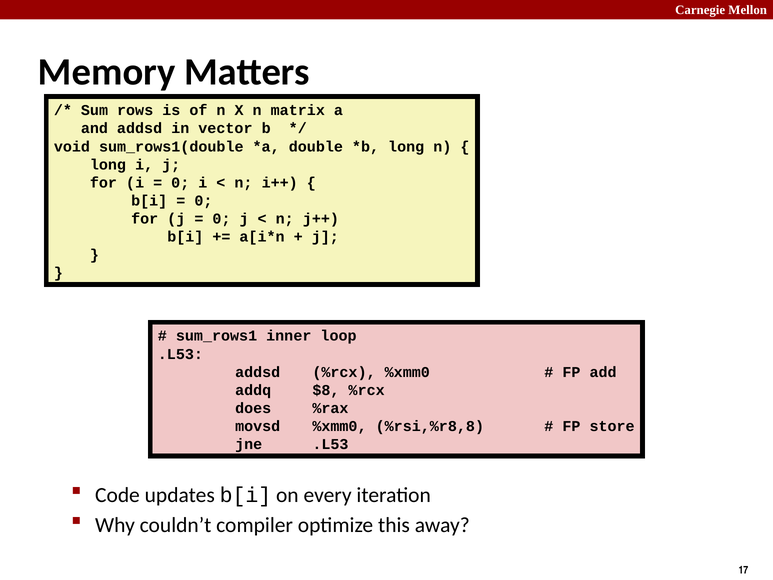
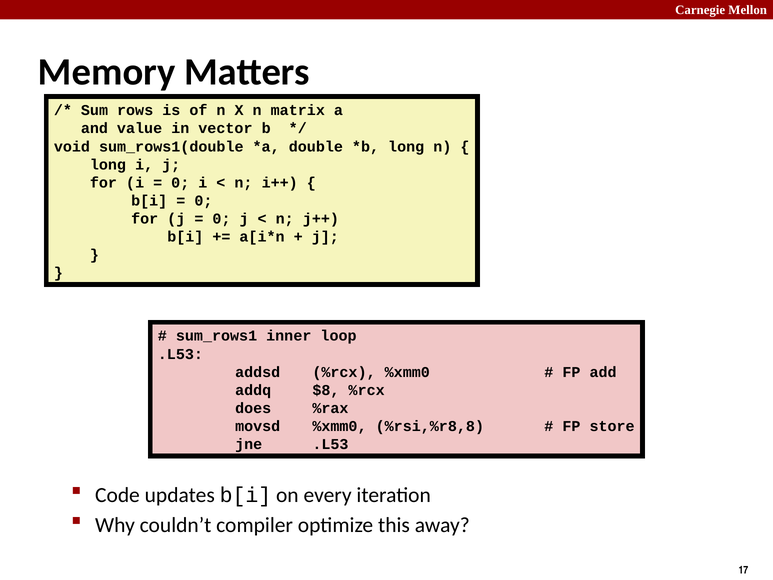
and addsd: addsd -> value (140, 128)
